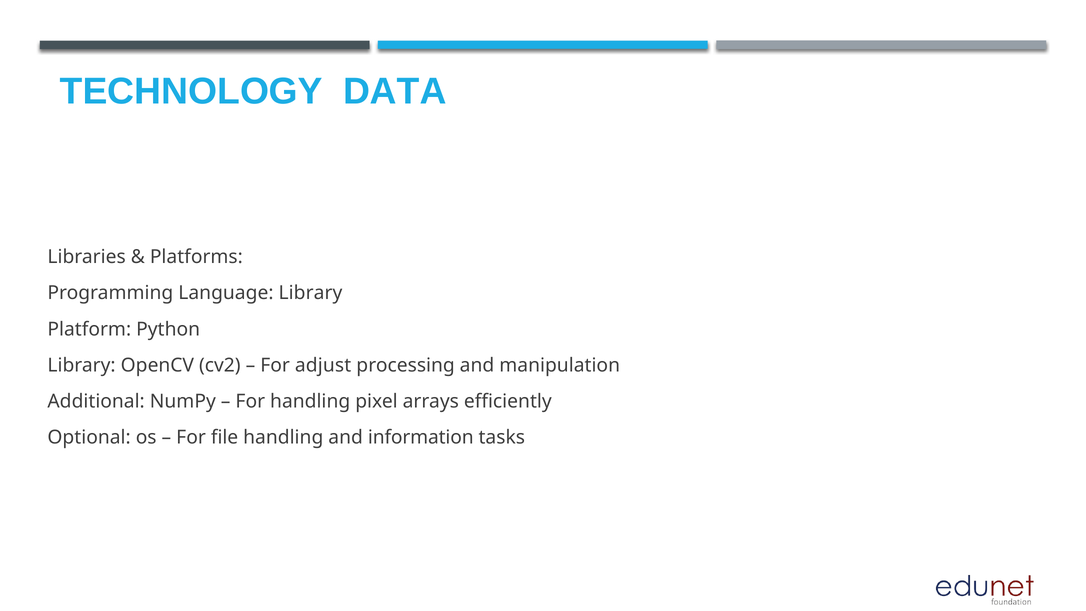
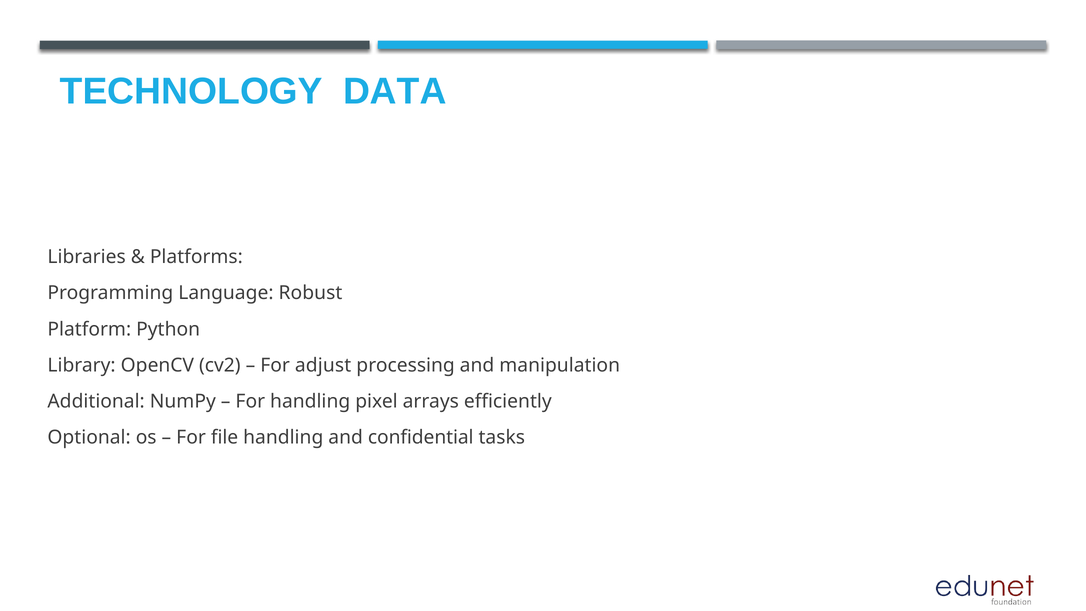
Language Library: Library -> Robust (310, 293)
information: information -> confidential (421, 437)
